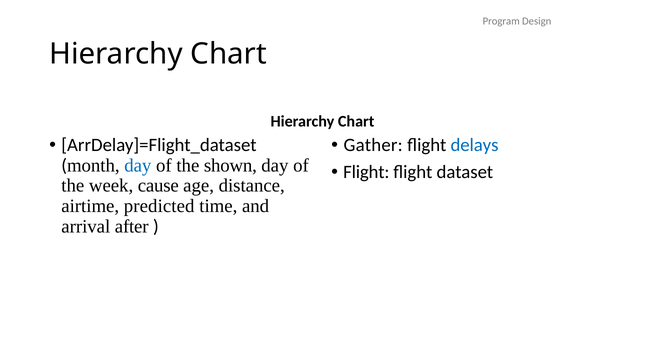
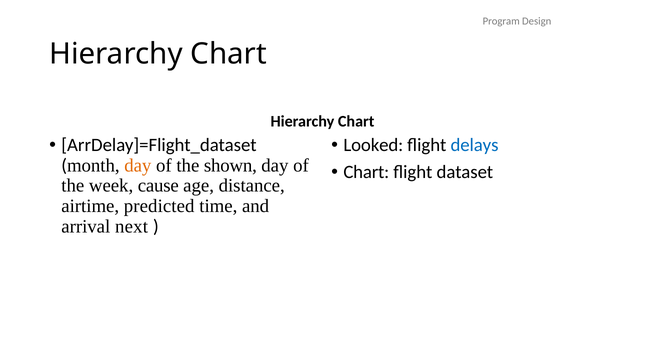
Gather: Gather -> Looked (373, 145)
day colour: blue -> orange (138, 165)
Flight: Flight -> Chart (366, 172)
after: after -> next (132, 226)
